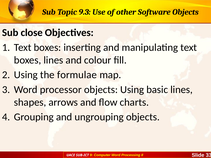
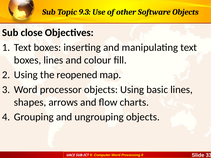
formulae: formulae -> reopened (77, 75)
